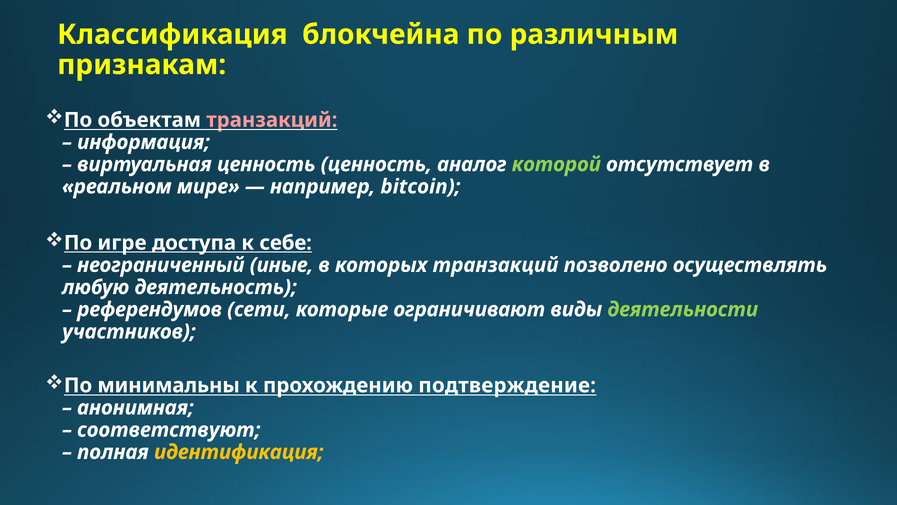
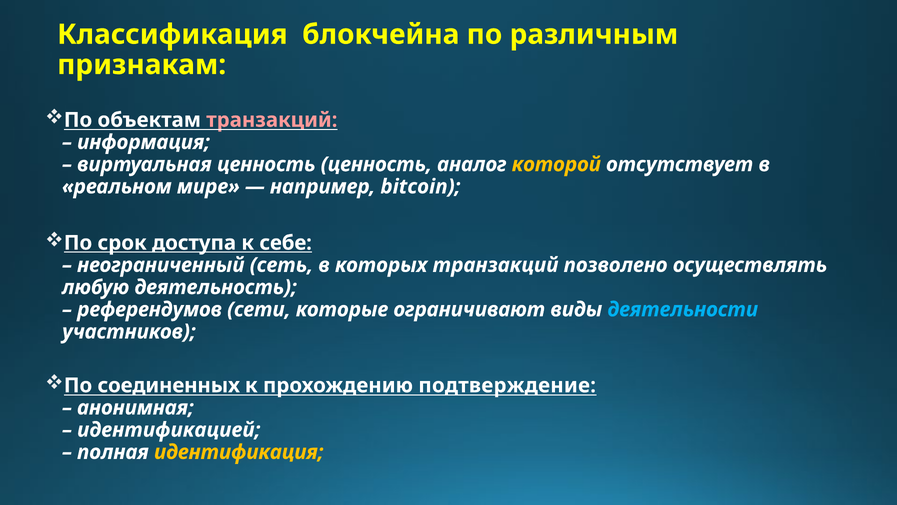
которой colour: light green -> yellow (556, 164)
игре: игре -> срок (122, 243)
иные: иные -> сеть (281, 265)
деятельности colour: light green -> light blue (683, 309)
минимальны: минимальны -> соединенных (169, 385)
соответствуют: соответствуют -> идентификацией (169, 430)
